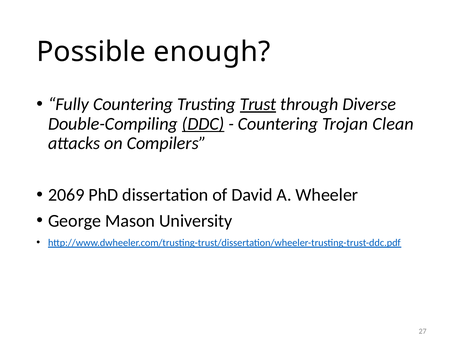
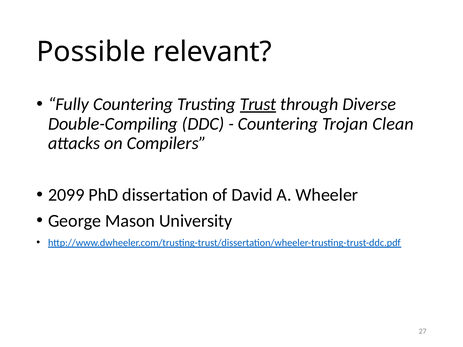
enough: enough -> relevant (212, 52)
DDC underline: present -> none (203, 124)
2069: 2069 -> 2099 (66, 195)
